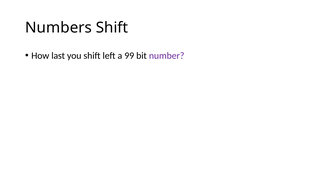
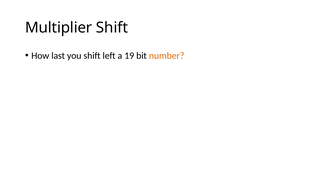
Numbers: Numbers -> Multiplier (59, 28)
99: 99 -> 19 (129, 56)
number colour: purple -> orange (167, 56)
